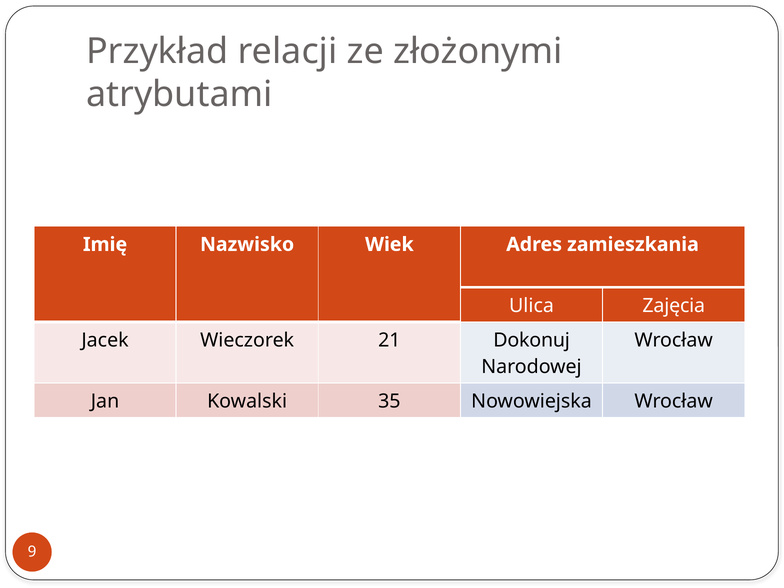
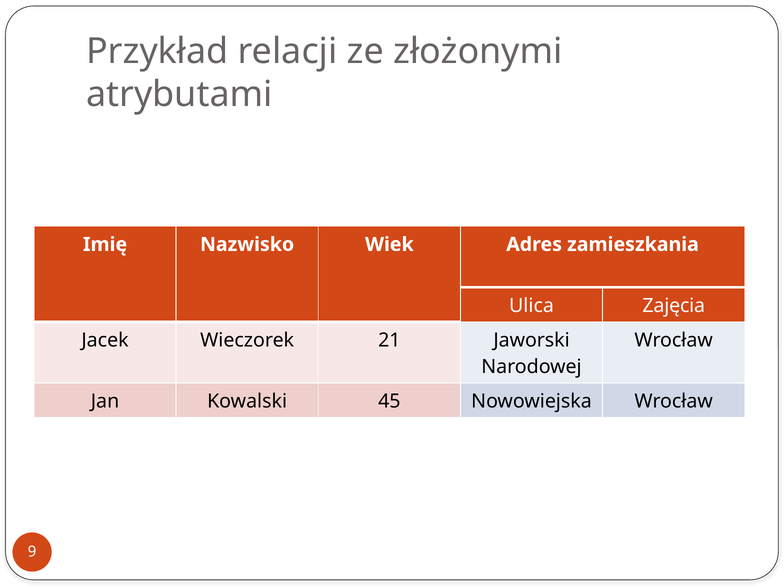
Dokonuj: Dokonuj -> Jaworski (532, 340)
35: 35 -> 45 (389, 401)
